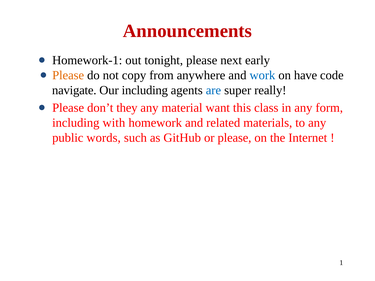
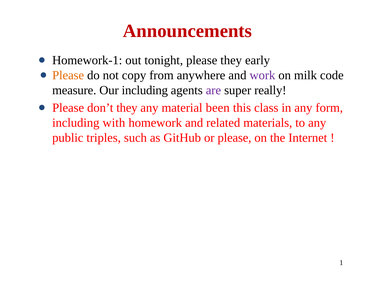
please next: next -> they (231, 60)
work colour: blue -> purple (262, 75)
have: have -> milk (305, 75)
navigate: navigate -> measure (74, 90)
are colour: blue -> purple (213, 90)
want: want -> been (218, 108)
words: words -> triples (104, 138)
